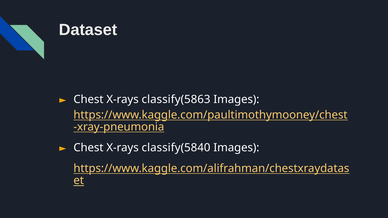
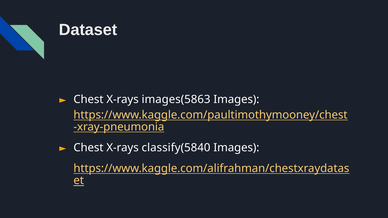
classify(5863: classify(5863 -> images(5863 (176, 100)
